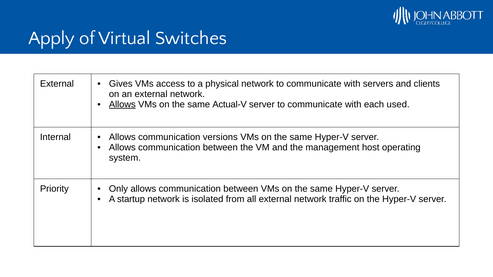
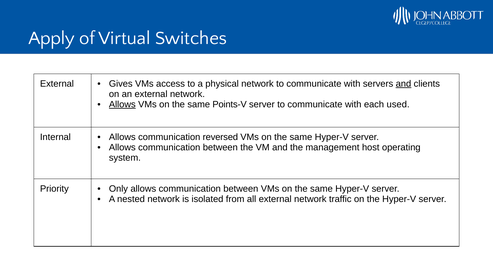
and underline: none -> present (403, 84)
Actual-V: Actual-V -> Points-V (230, 104)
versions: versions -> reversed (220, 137)
startup: startup -> nested (131, 199)
